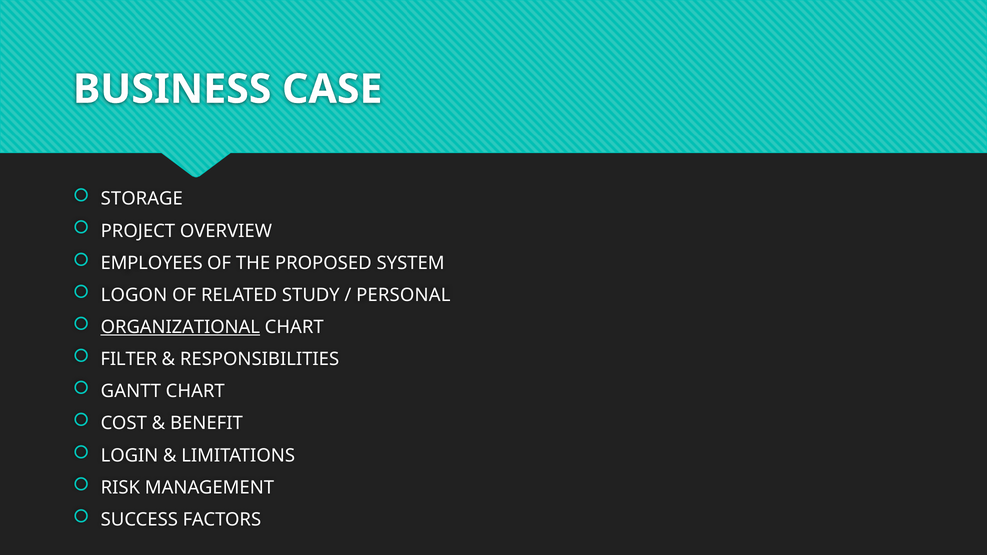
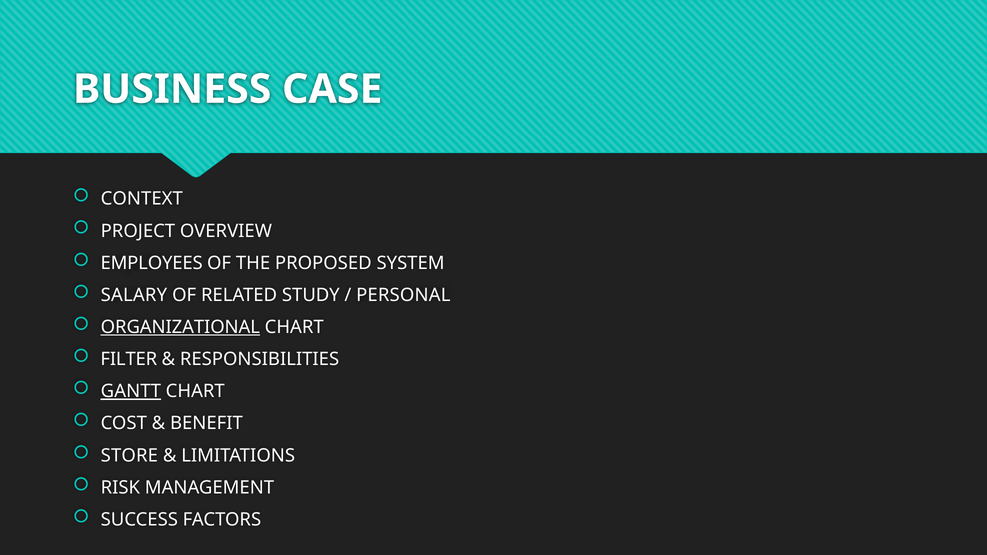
STORAGE: STORAGE -> CONTEXT (142, 199)
LOGON: LOGON -> SALARY (134, 295)
GANTT underline: none -> present (131, 391)
LOGIN: LOGIN -> STORE (129, 456)
